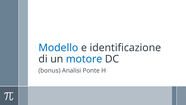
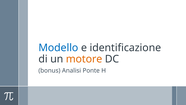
motore colour: blue -> orange (84, 59)
